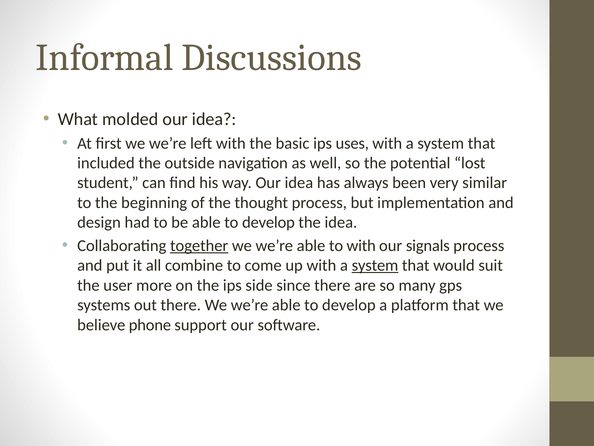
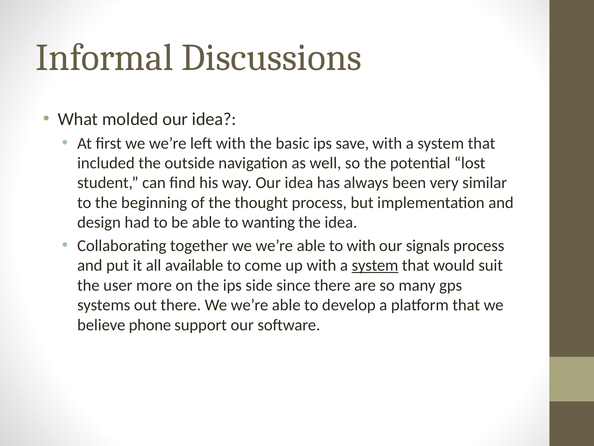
uses: uses -> save (352, 143)
be able to develop: develop -> wanting (268, 222)
together underline: present -> none (199, 245)
combine: combine -> available (194, 265)
